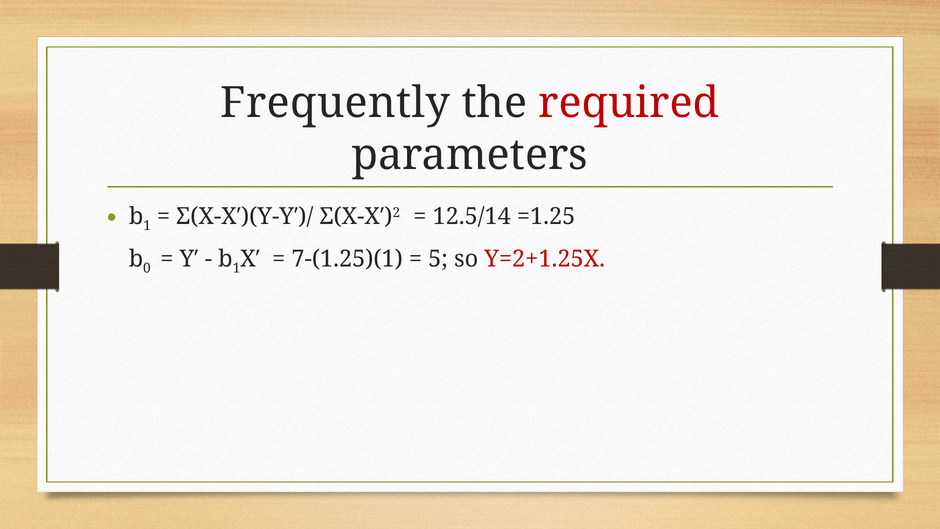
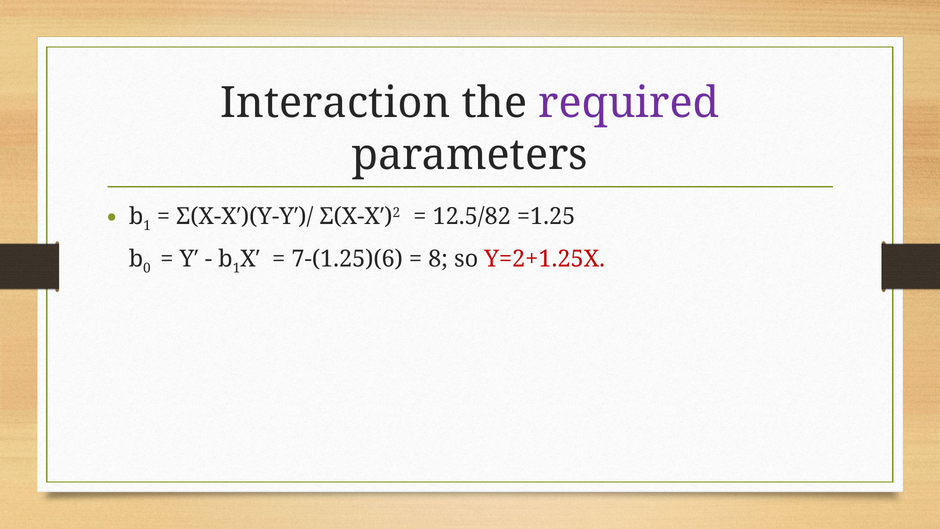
Frequently: Frequently -> Interaction (335, 103)
required colour: red -> purple (629, 103)
12.5/14: 12.5/14 -> 12.5/82 (472, 216)
7-(1.25)(1: 7-(1.25)(1 -> 7-(1.25)(6 (347, 259)
5: 5 -> 8 (438, 259)
